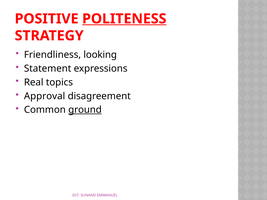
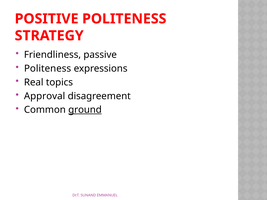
POLITENESS underline: present -> none (124, 19)
looking: looking -> passive (100, 55)
Statement: Statement -> Politeness (48, 69)
